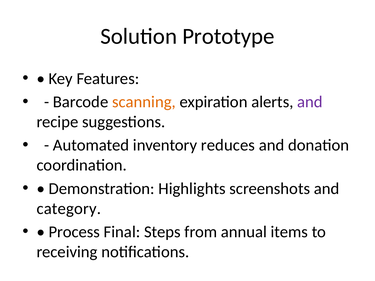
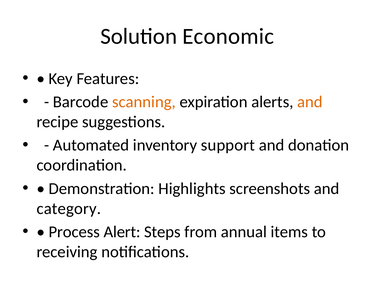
Prototype: Prototype -> Economic (228, 36)
and colour: purple -> orange (310, 102)
reduces: reduces -> support (228, 145)
Final: Final -> Alert (122, 232)
